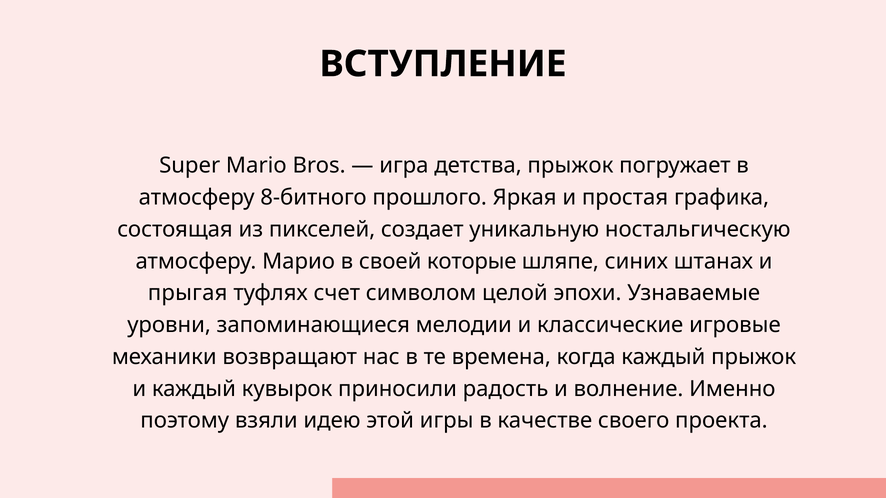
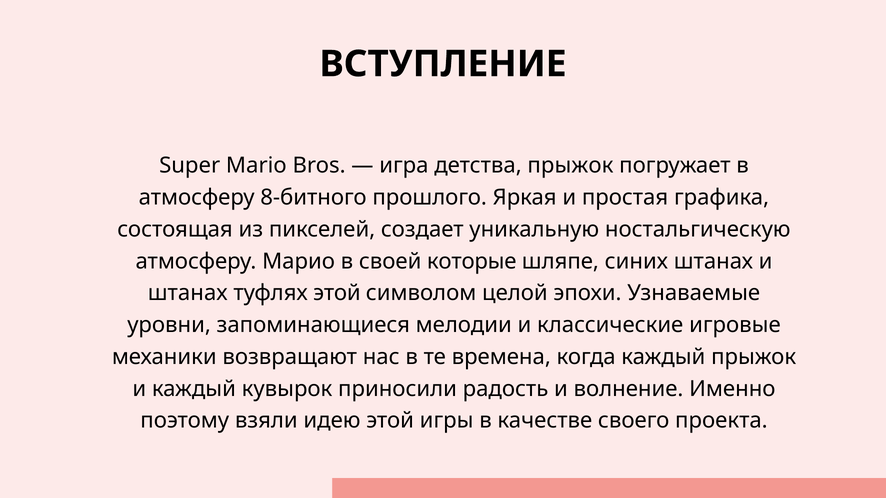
прыгая: прыгая -> штанах (188, 293)
туфлях счет: счет -> этой (337, 293)
